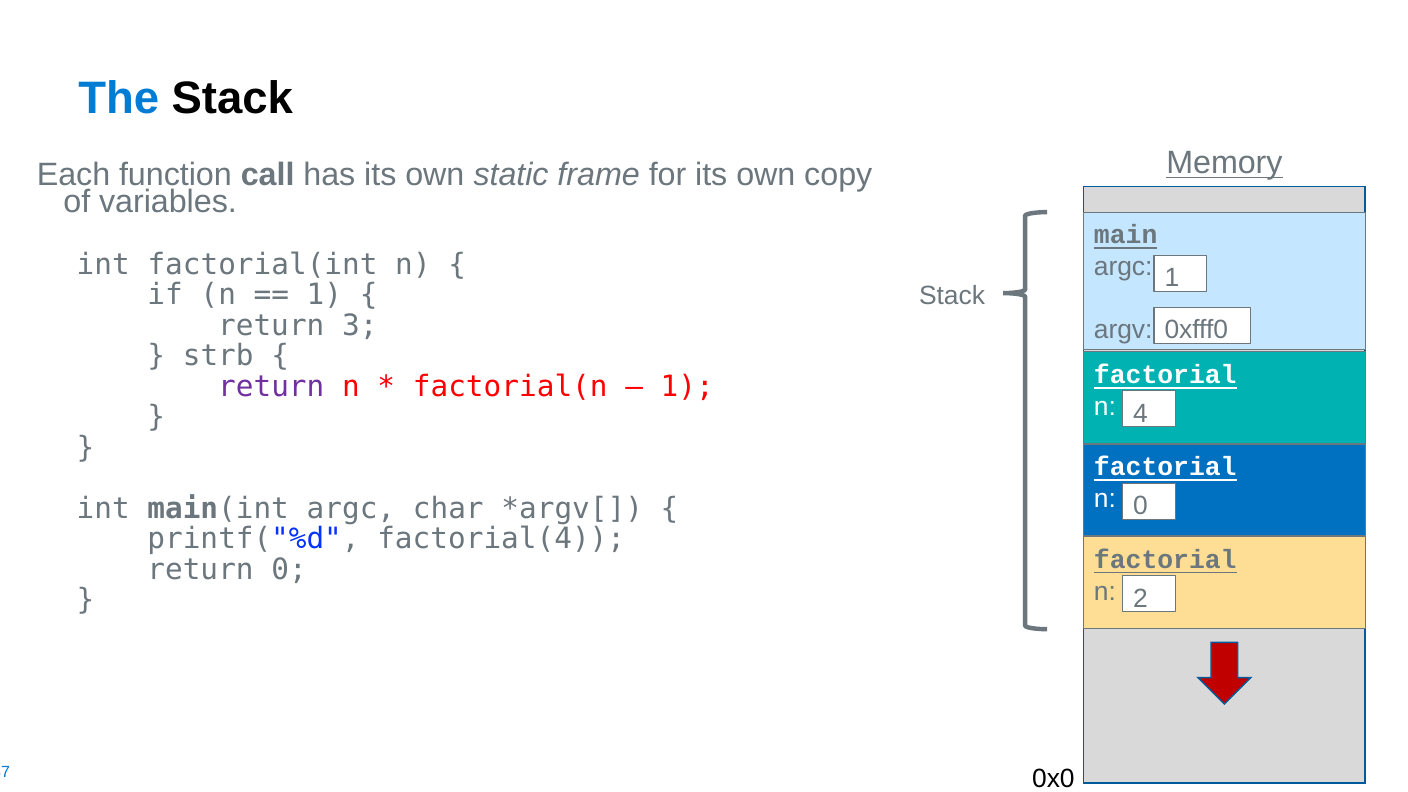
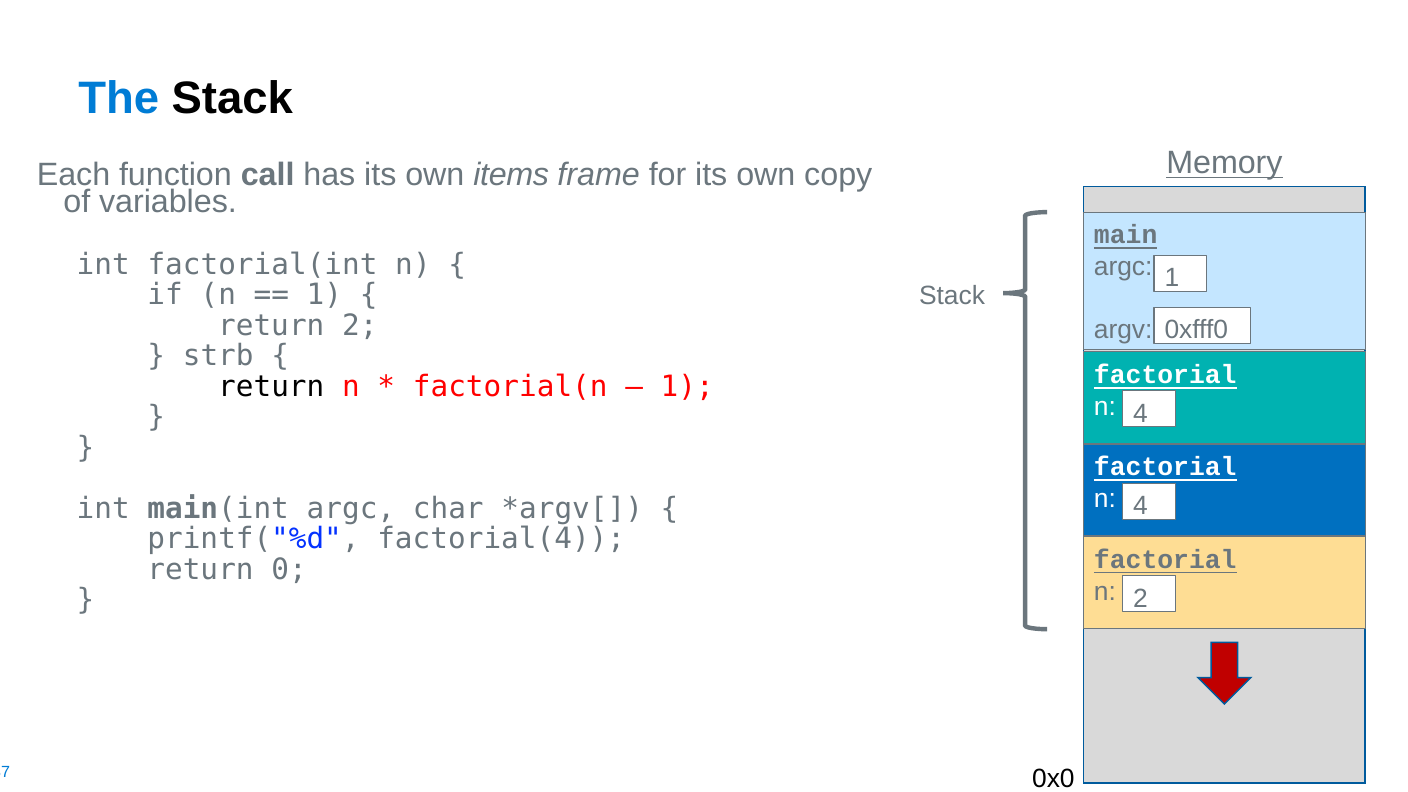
static: static -> items (511, 175)
return 3: 3 -> 2 (360, 326)
return colour: purple -> black (271, 387)
n 0: 0 -> 4 (1141, 506)
